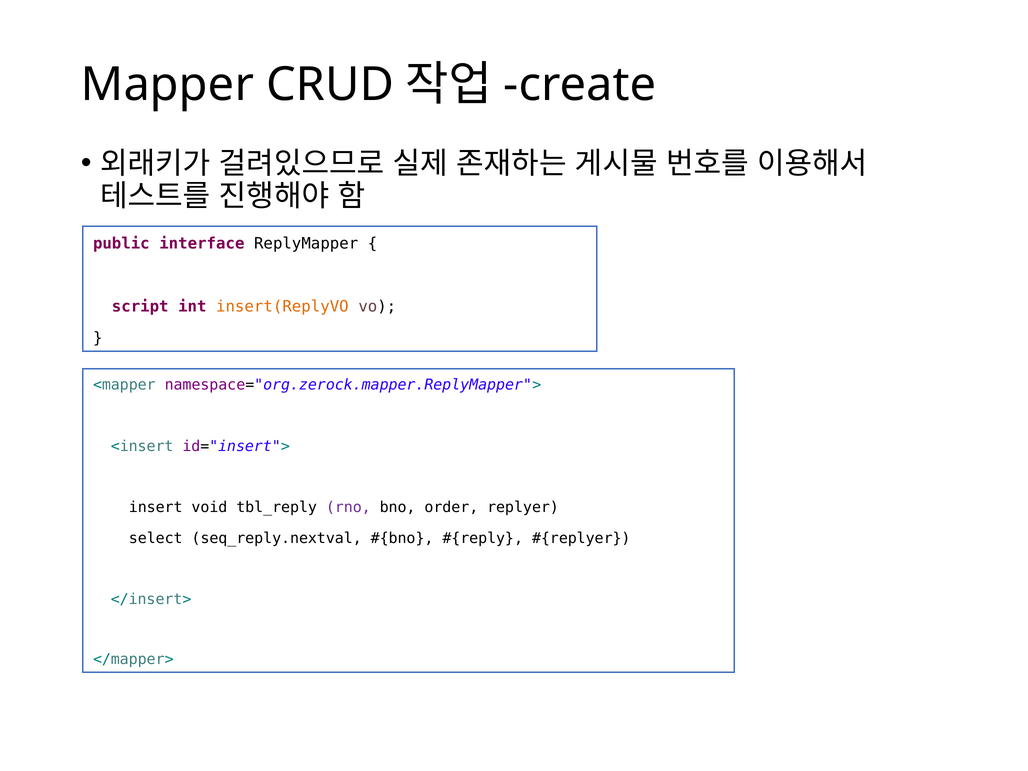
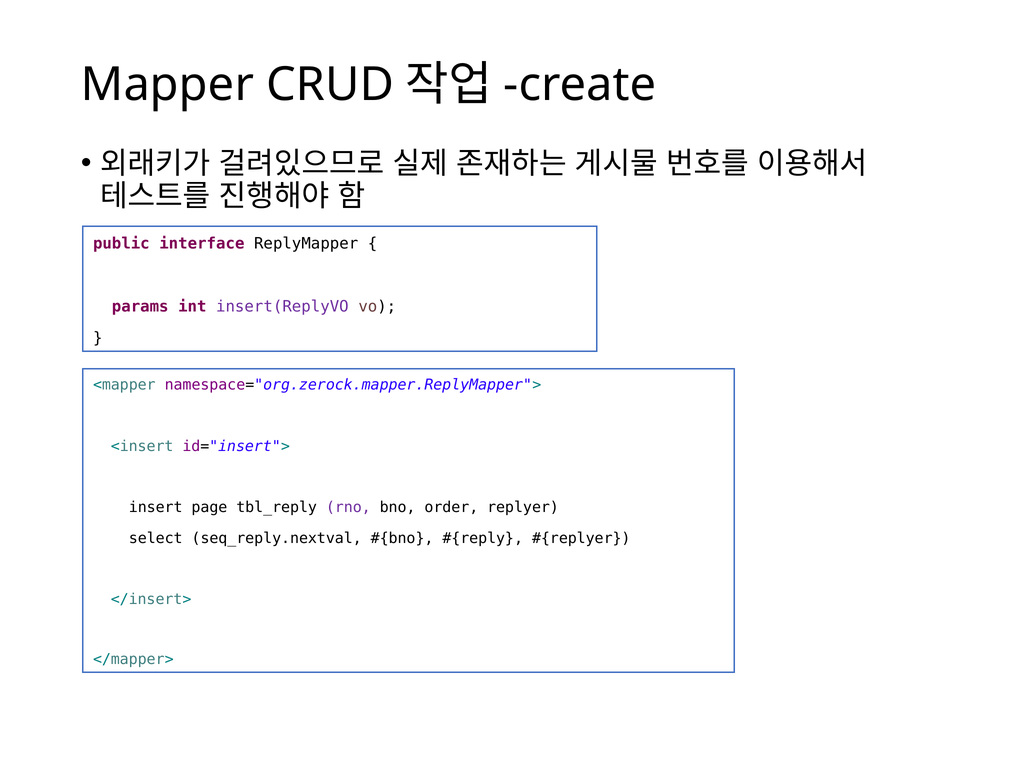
script: script -> params (140, 306)
insert(ReplyVO colour: orange -> purple (282, 306)
void: void -> page (209, 507)
